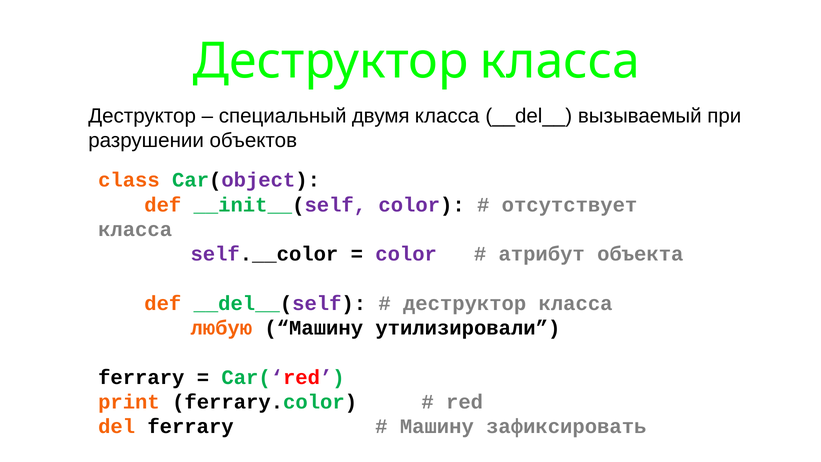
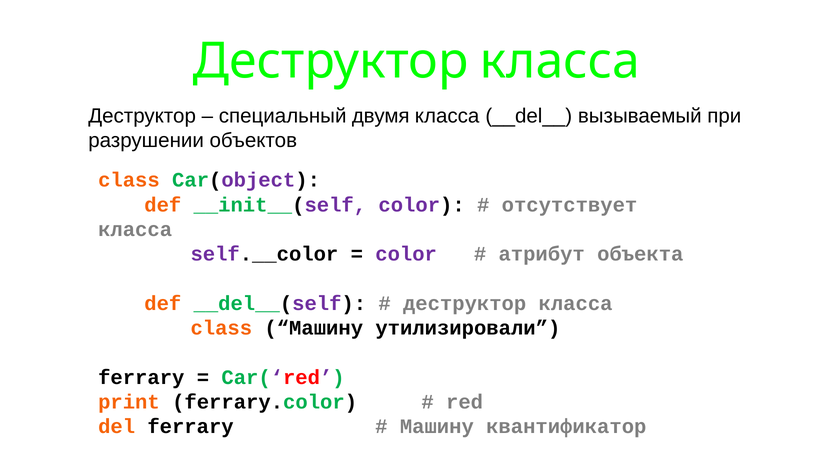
любую: любую -> class (221, 328)
зафиксировать: зафиксировать -> квантификатор (566, 427)
